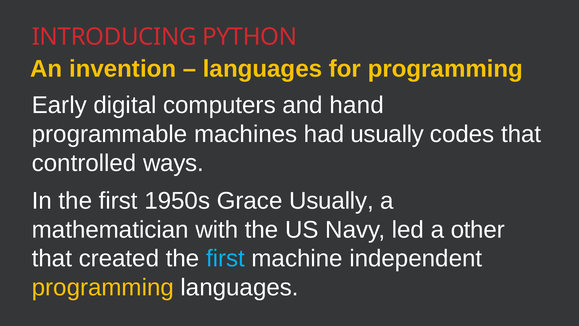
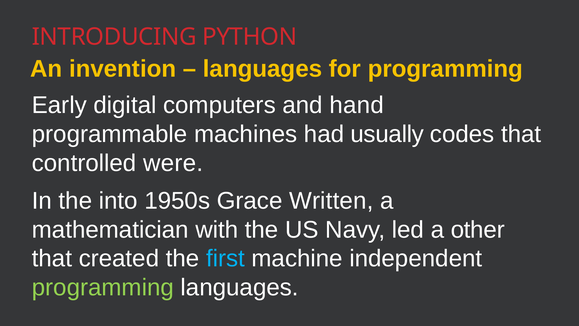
ways: ways -> were (173, 163)
In the first: first -> into (118, 201)
Grace Usually: Usually -> Written (331, 201)
programming colour: yellow -> light green (103, 287)
